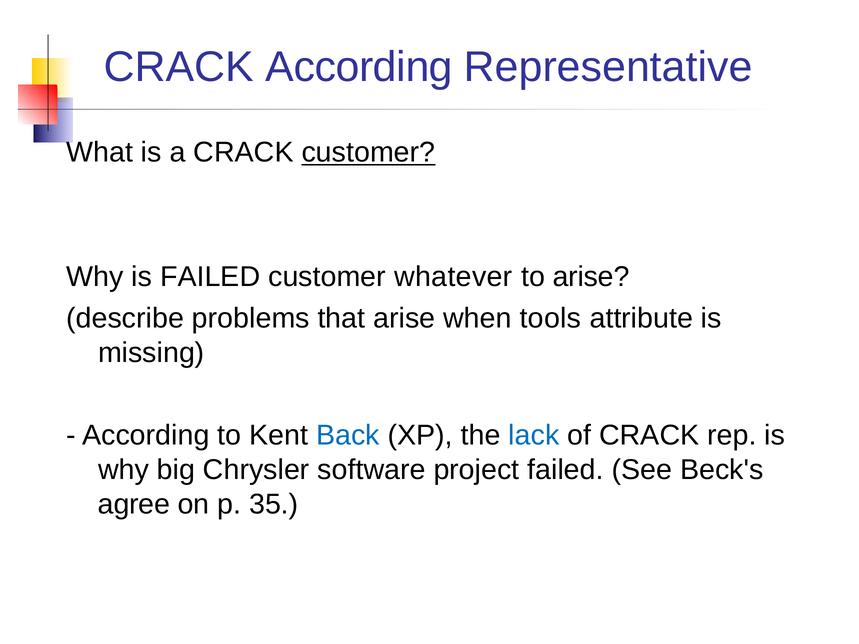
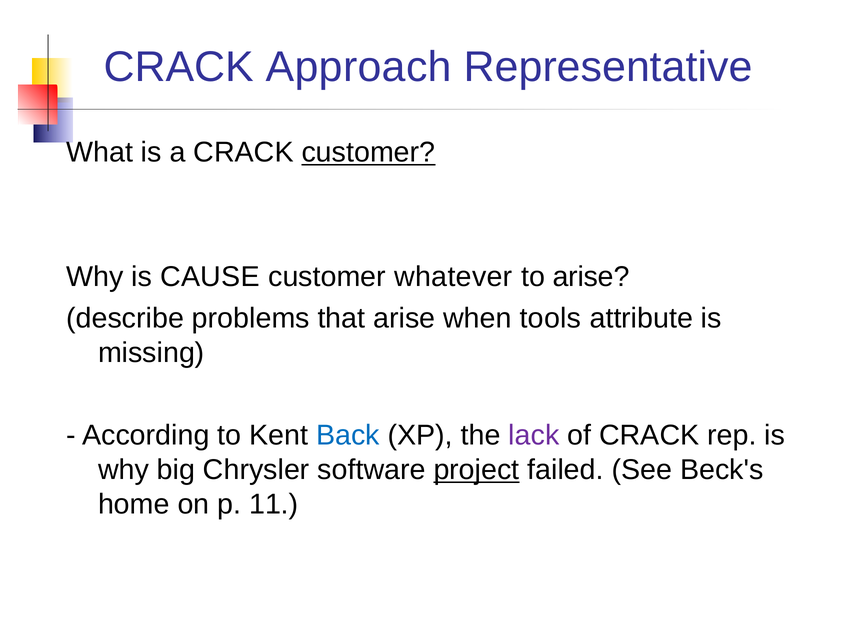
CRACK According: According -> Approach (359, 67)
is FAILED: FAILED -> CAUSE (210, 277)
lack colour: blue -> purple (534, 436)
project underline: none -> present (476, 470)
agree: agree -> home (134, 504)
35: 35 -> 11 (274, 504)
